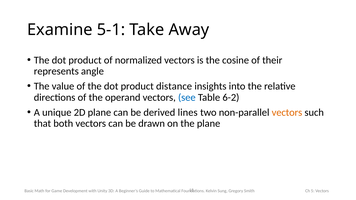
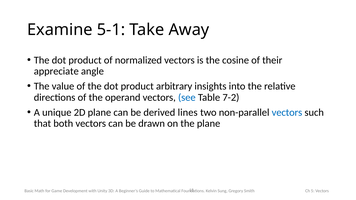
represents: represents -> appreciate (56, 71)
distance: distance -> arbitrary (174, 86)
6-2: 6-2 -> 7-2 (231, 98)
vectors colour: orange -> blue (287, 112)
